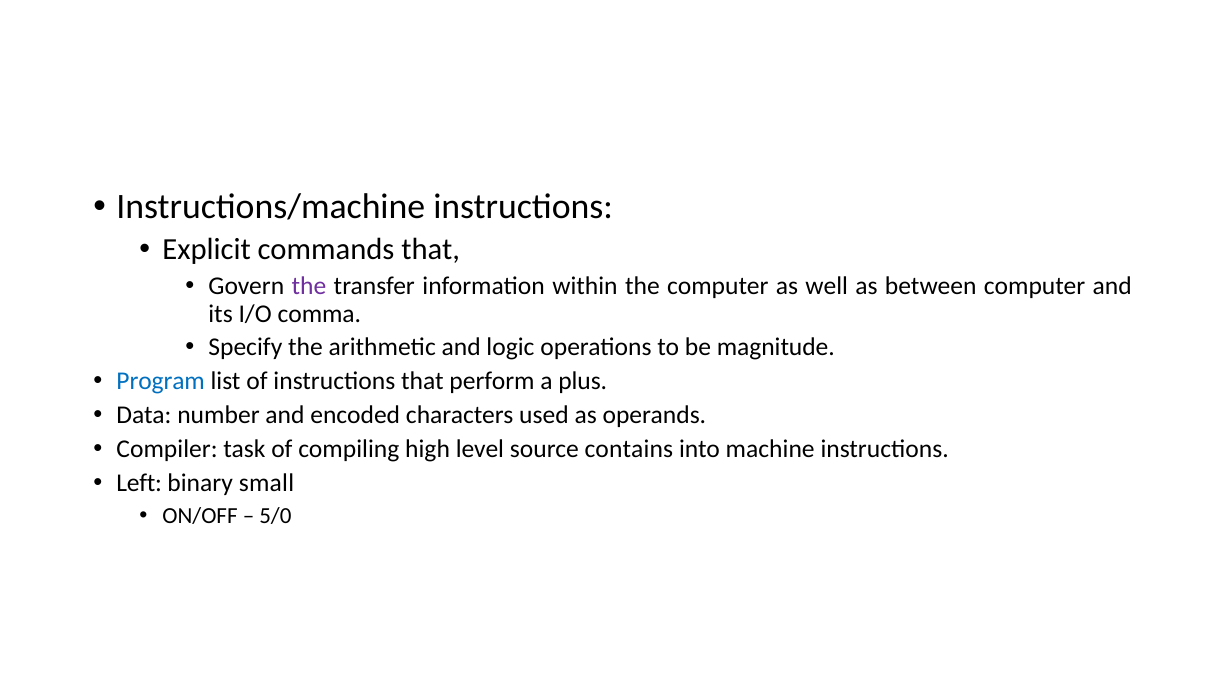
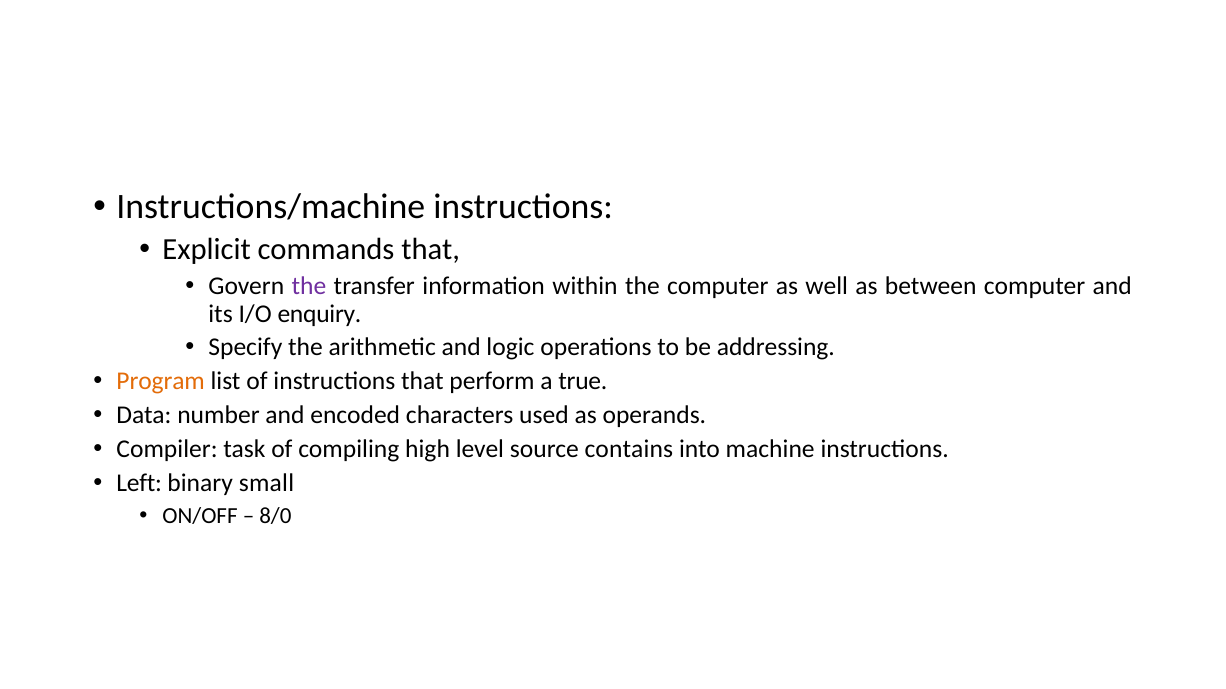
comma: comma -> enquiry (319, 314)
magnitude: magnitude -> addressing (776, 348)
Program colour: blue -> orange (161, 382)
plus: plus -> true (583, 382)
5/0: 5/0 -> 8/0 (275, 516)
